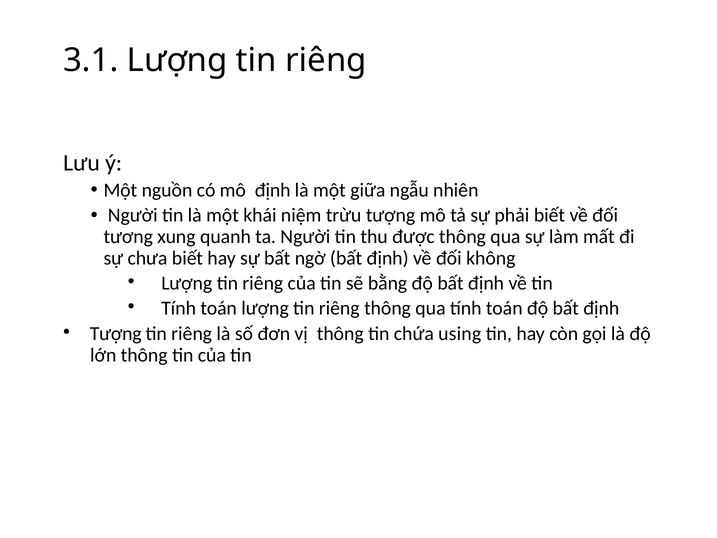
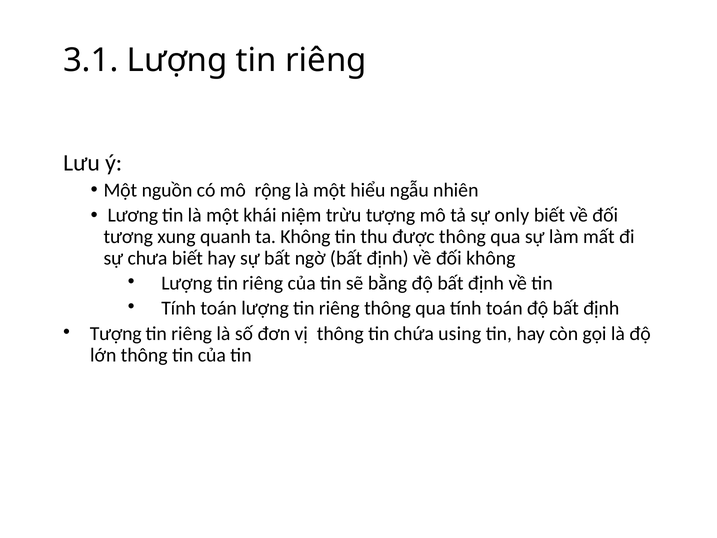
mô định: định -> rộng (273, 190)
giữa: giữa -> hiểu (368, 190)
Người: Người -> Lương (133, 215)
phải: phải -> only (512, 215)
ta Người: Người -> Không (305, 237)
